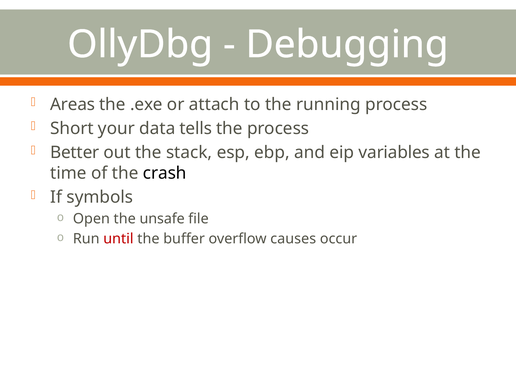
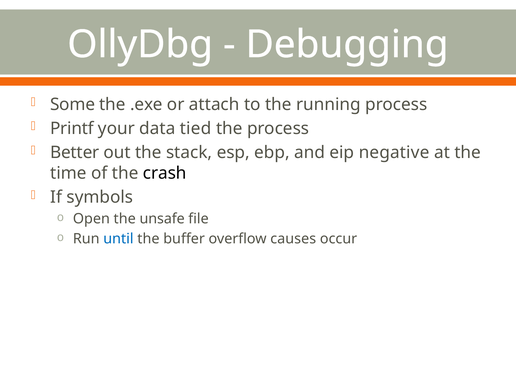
Areas: Areas -> Some (73, 104)
Short: Short -> Printf (72, 128)
tells: tells -> tied (196, 128)
variables: variables -> negative (394, 153)
until colour: red -> blue (118, 239)
